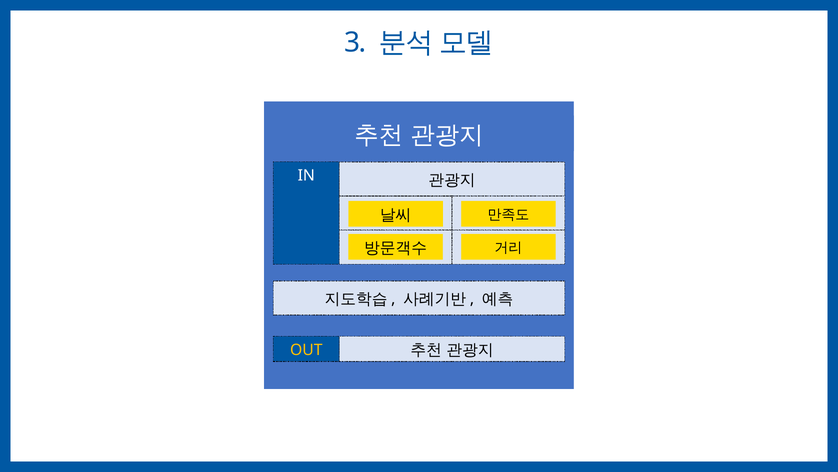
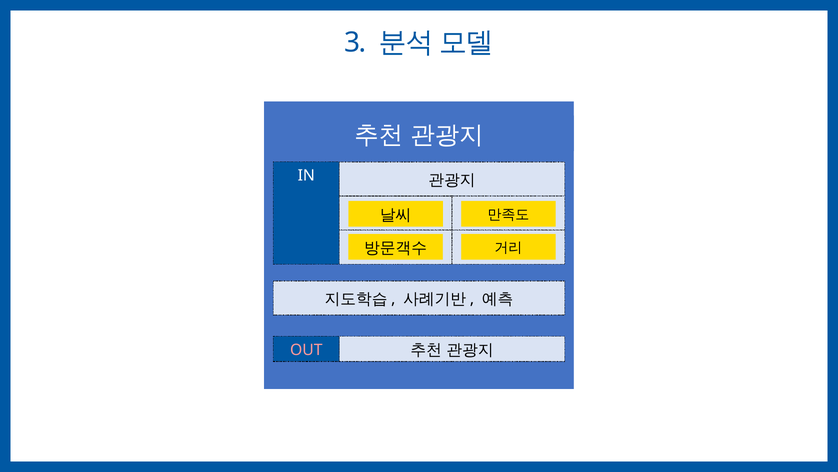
OUT colour: yellow -> pink (306, 349)
